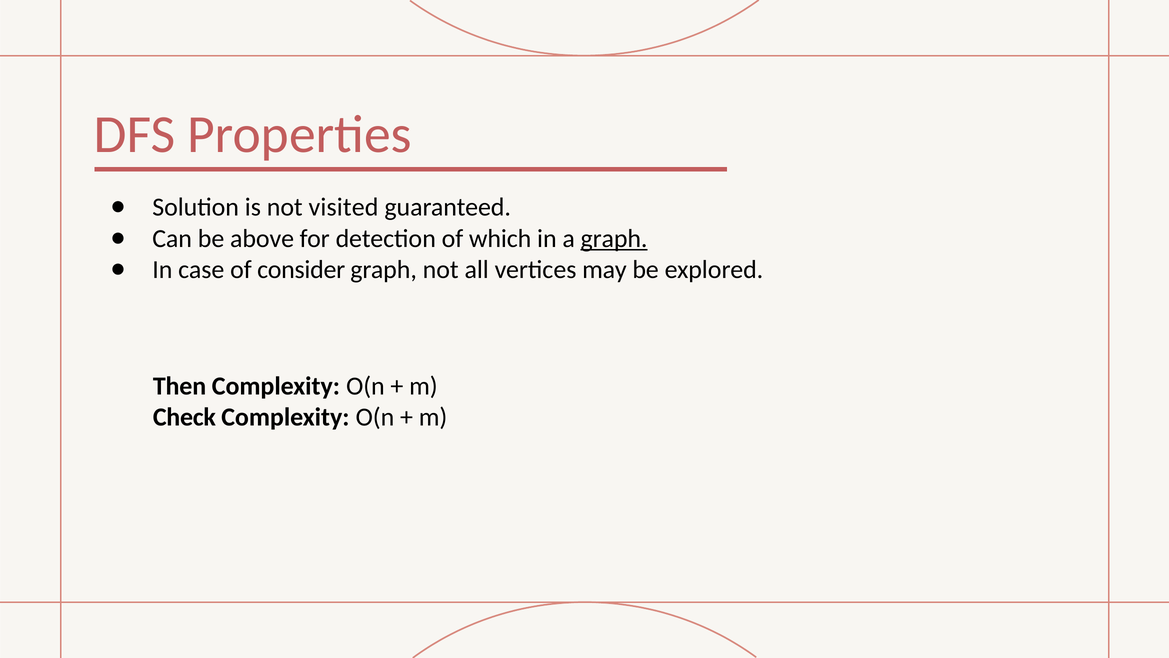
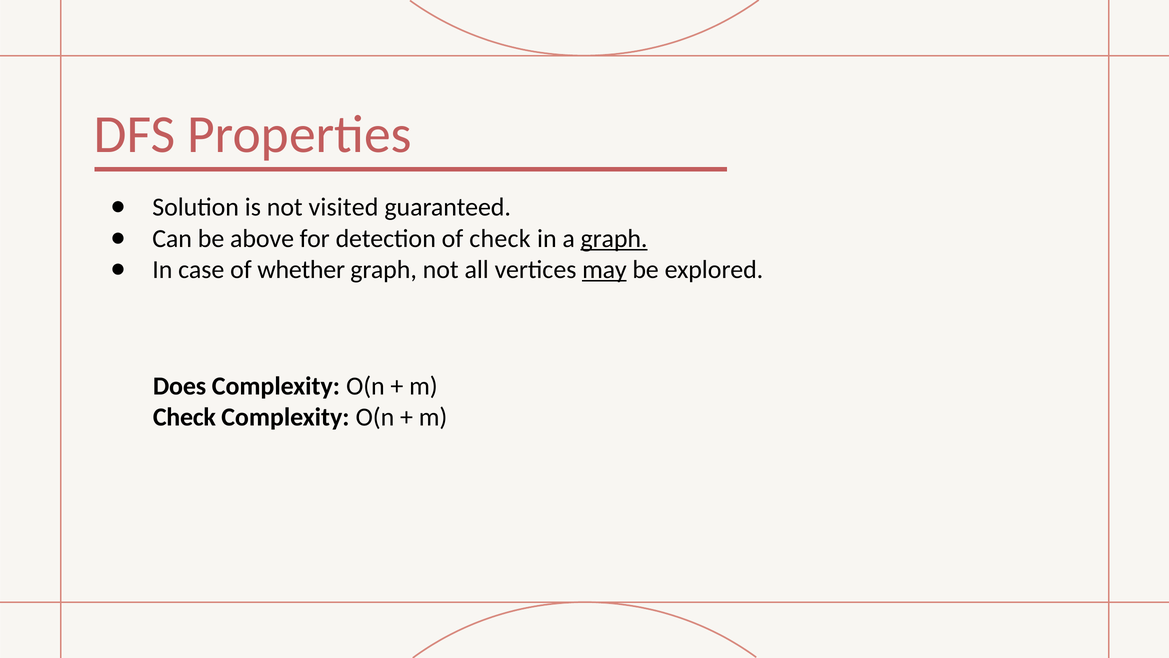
of which: which -> check (500, 238)
consider: consider -> whether (301, 270)
may underline: none -> present (604, 270)
Then: Then -> Does (180, 386)
